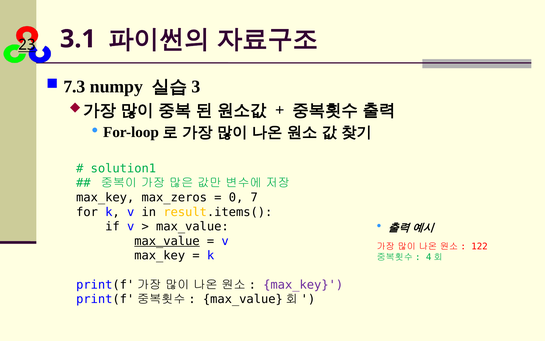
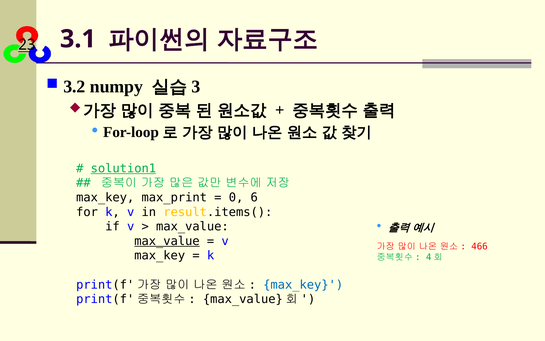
7.3: 7.3 -> 3.2 (74, 87)
solution1 underline: none -> present (123, 168)
max_zeros: max_zeros -> max_print (174, 197)
7: 7 -> 6 (254, 197)
122: 122 -> 466 (479, 246)
max_key colour: purple -> blue (303, 284)
